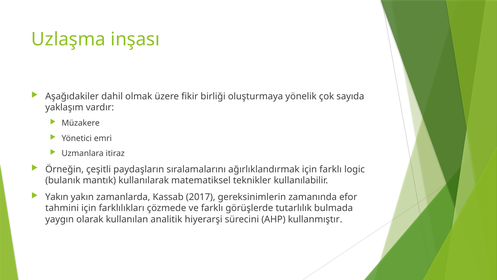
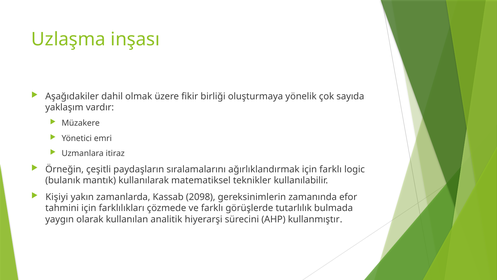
Yakın: Yakın -> Kişiyi (57, 197)
2017: 2017 -> 2098 (201, 197)
